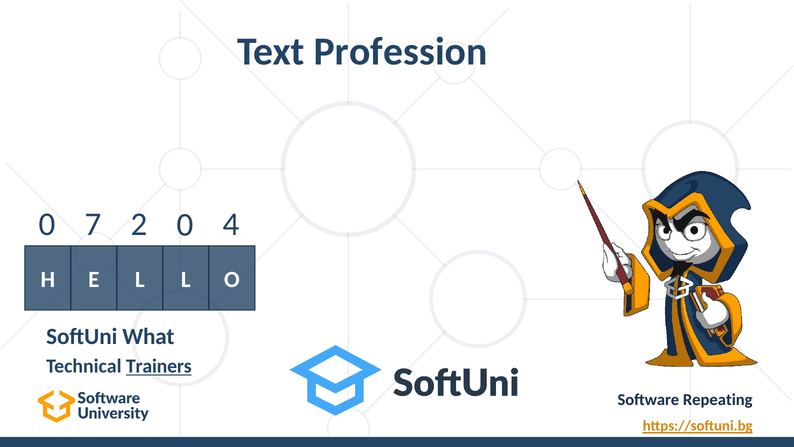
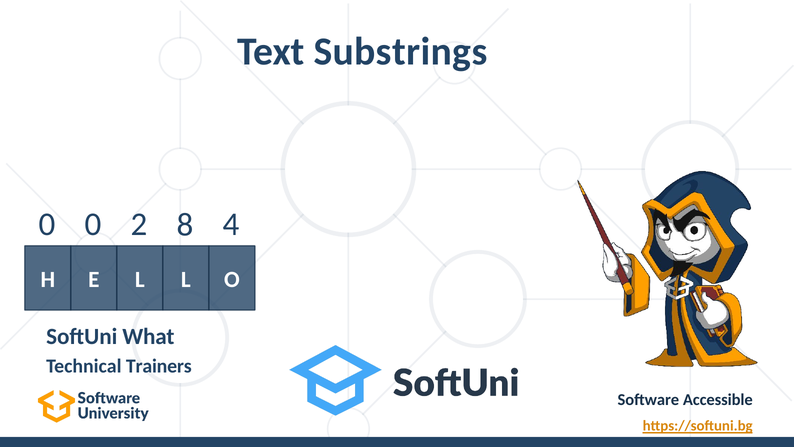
Profession: Profession -> Substrings (400, 51)
0 7: 7 -> 0 (93, 224)
2 0: 0 -> 8 (185, 225)
Trainers underline: present -> none (159, 366)
Repeating: Repeating -> Accessible (718, 399)
